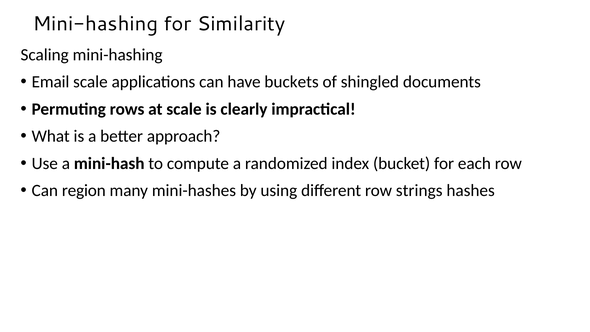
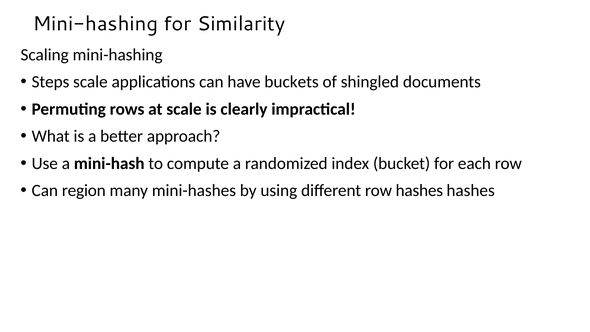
Email: Email -> Steps (50, 82)
row strings: strings -> hashes (419, 191)
